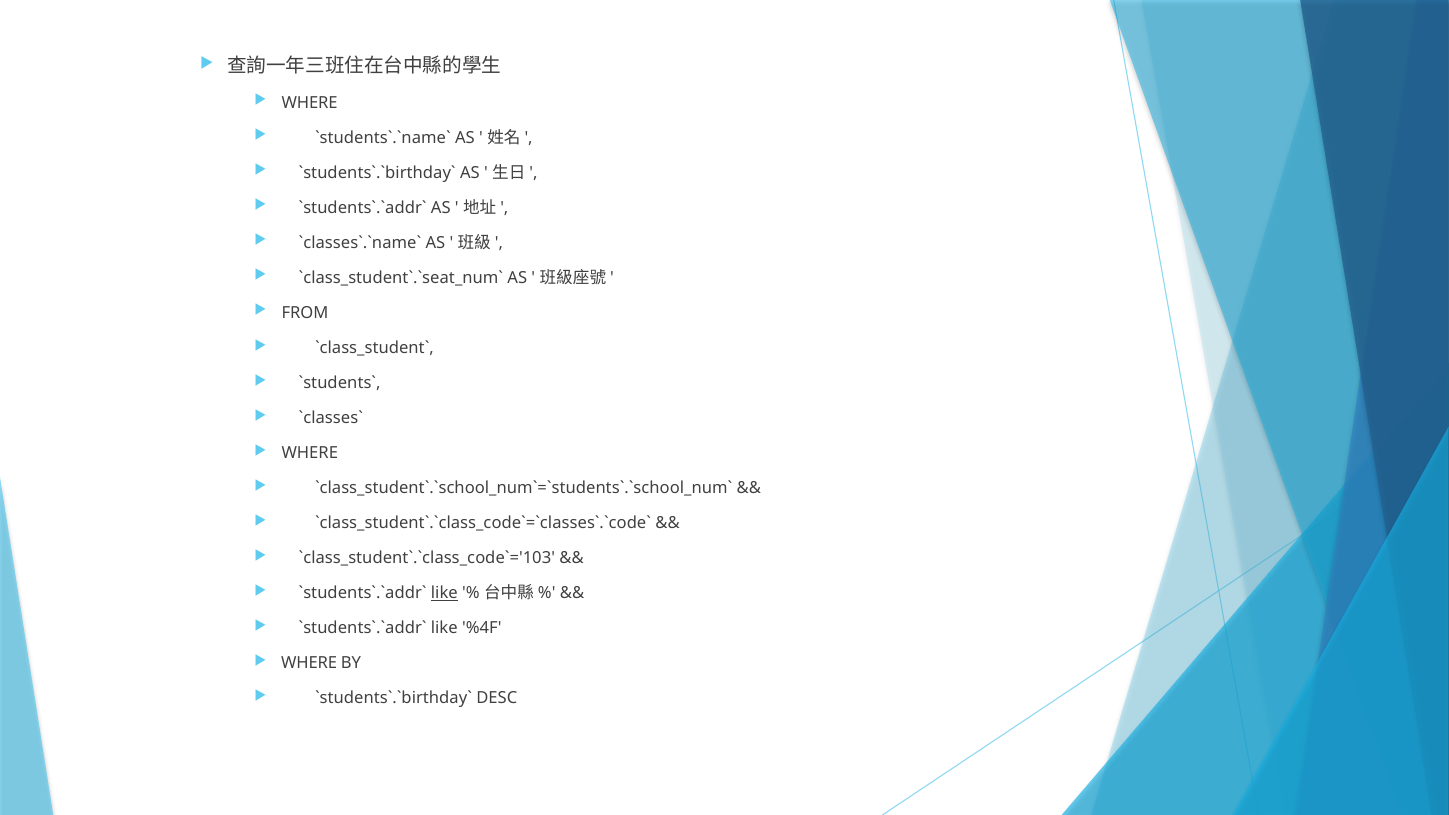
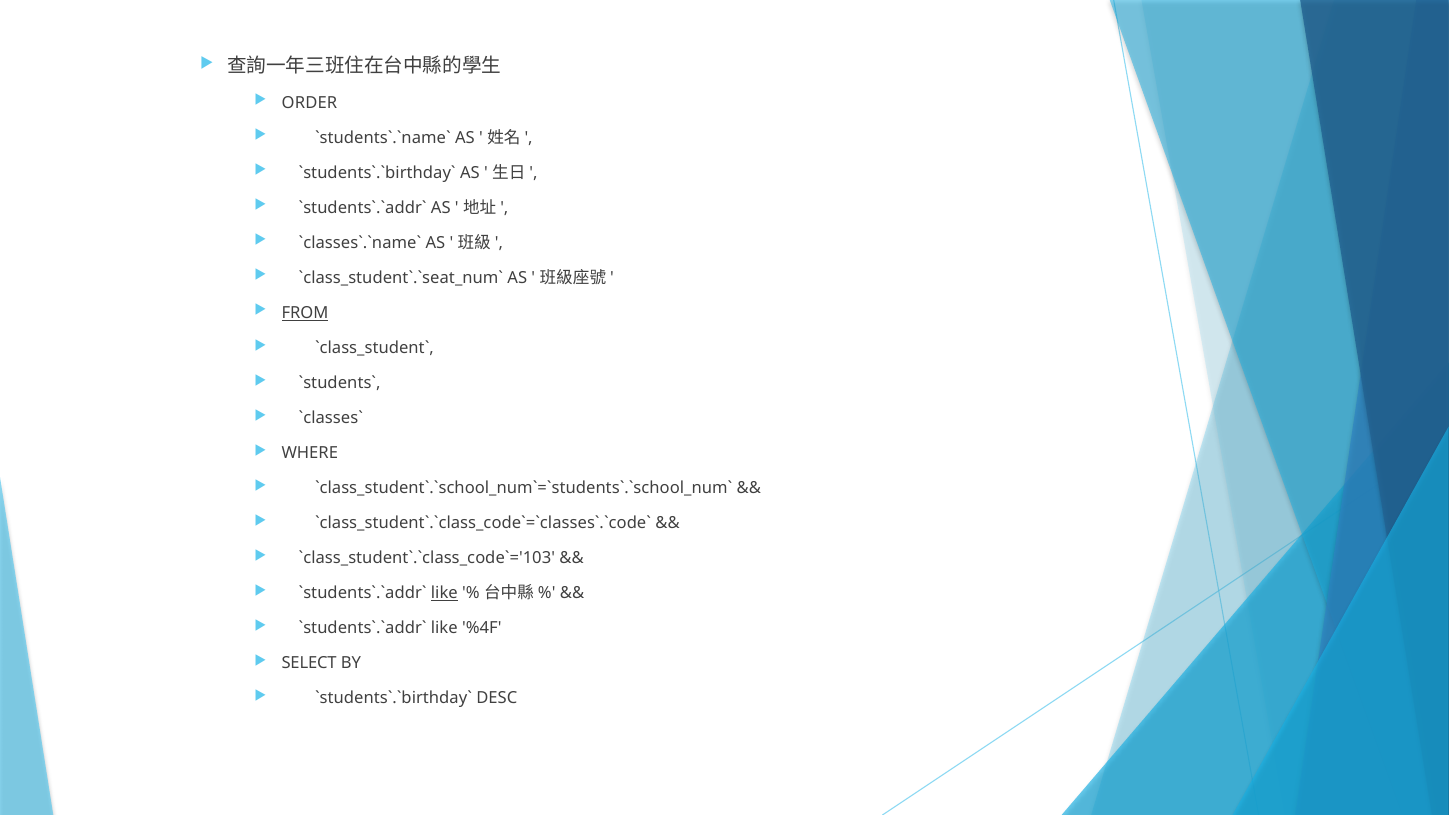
WHERE: WHERE -> ORDER (309, 103)
FROM underline: none -> present (305, 313)
WHERE: WHERE -> SELECT (309, 663)
